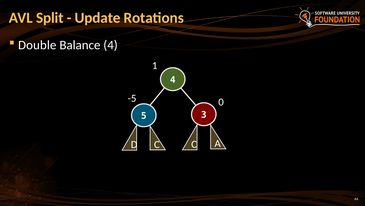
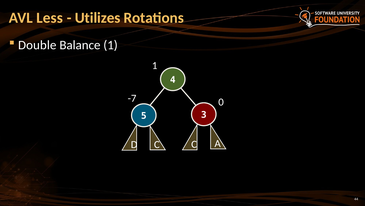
Split: Split -> Less (50, 18)
Update: Update -> Utilizes (98, 18)
Balance 4: 4 -> 1 (111, 45)
-5: -5 -> -7 (132, 98)
